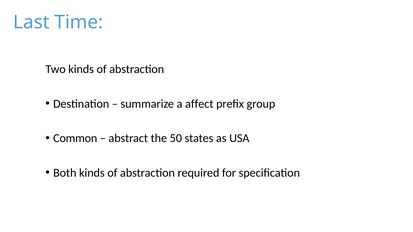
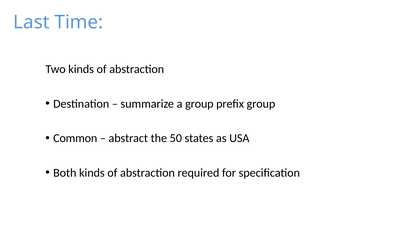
a affect: affect -> group (199, 104)
